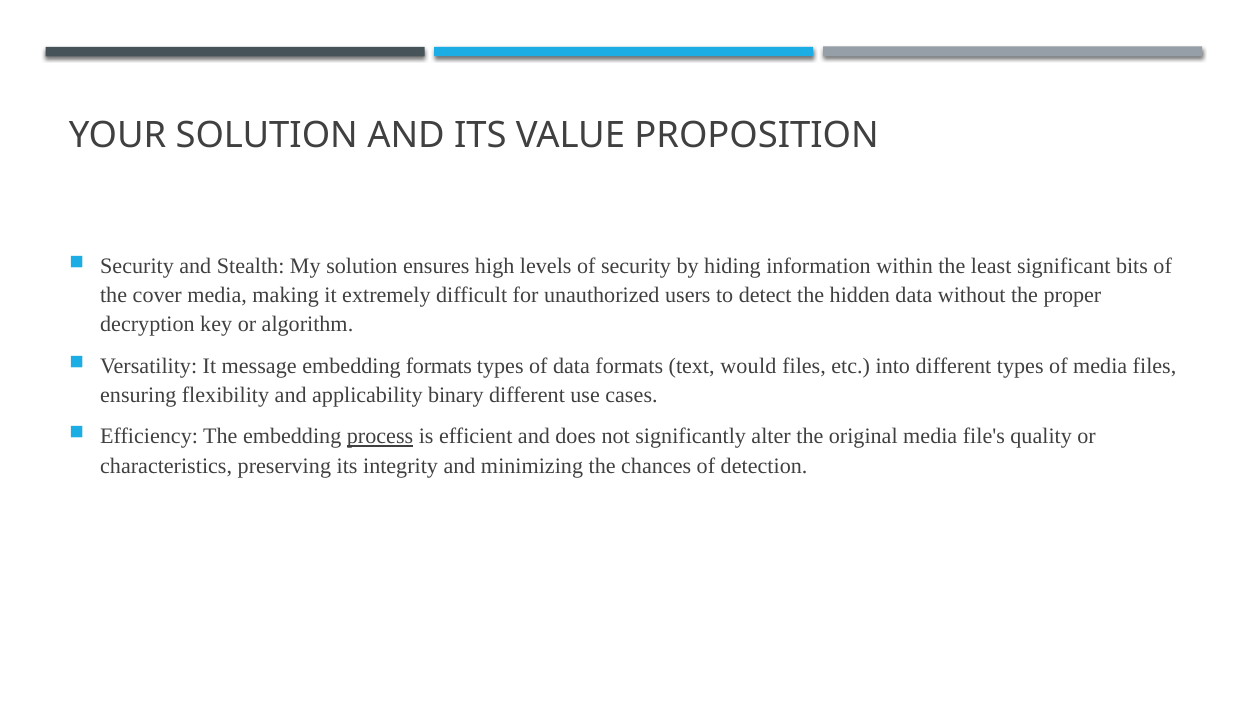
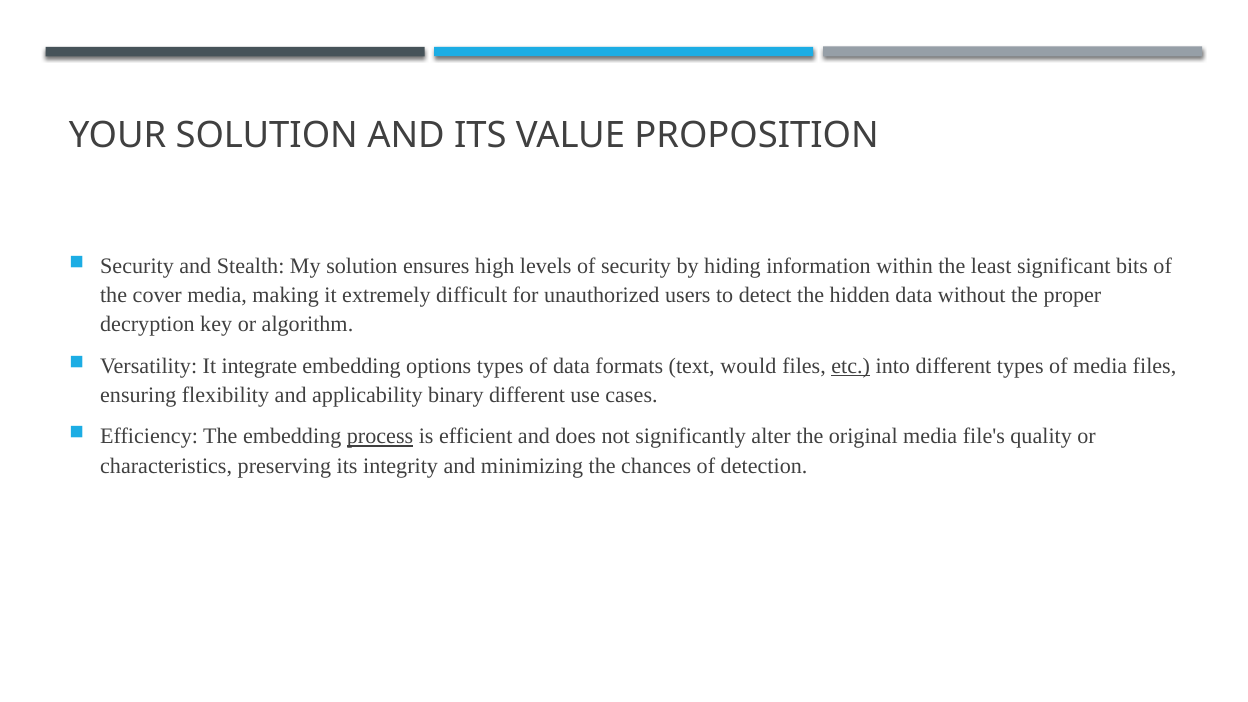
message: message -> integrate (259, 366)
embedding formats: formats -> options (439, 366)
etc underline: none -> present (851, 366)
